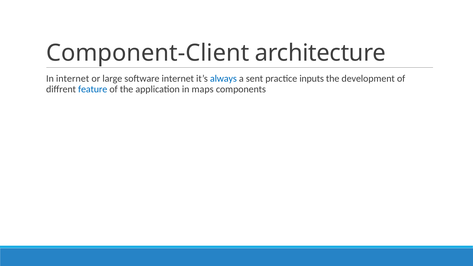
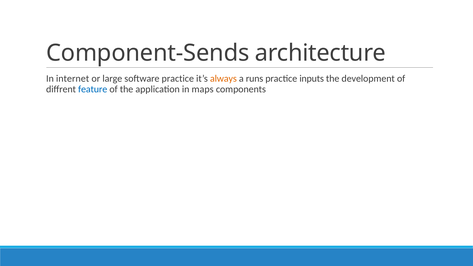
Component-Client: Component-Client -> Component-Sends (148, 53)
software internet: internet -> practice (178, 79)
always colour: blue -> orange (223, 79)
sent: sent -> runs (255, 79)
